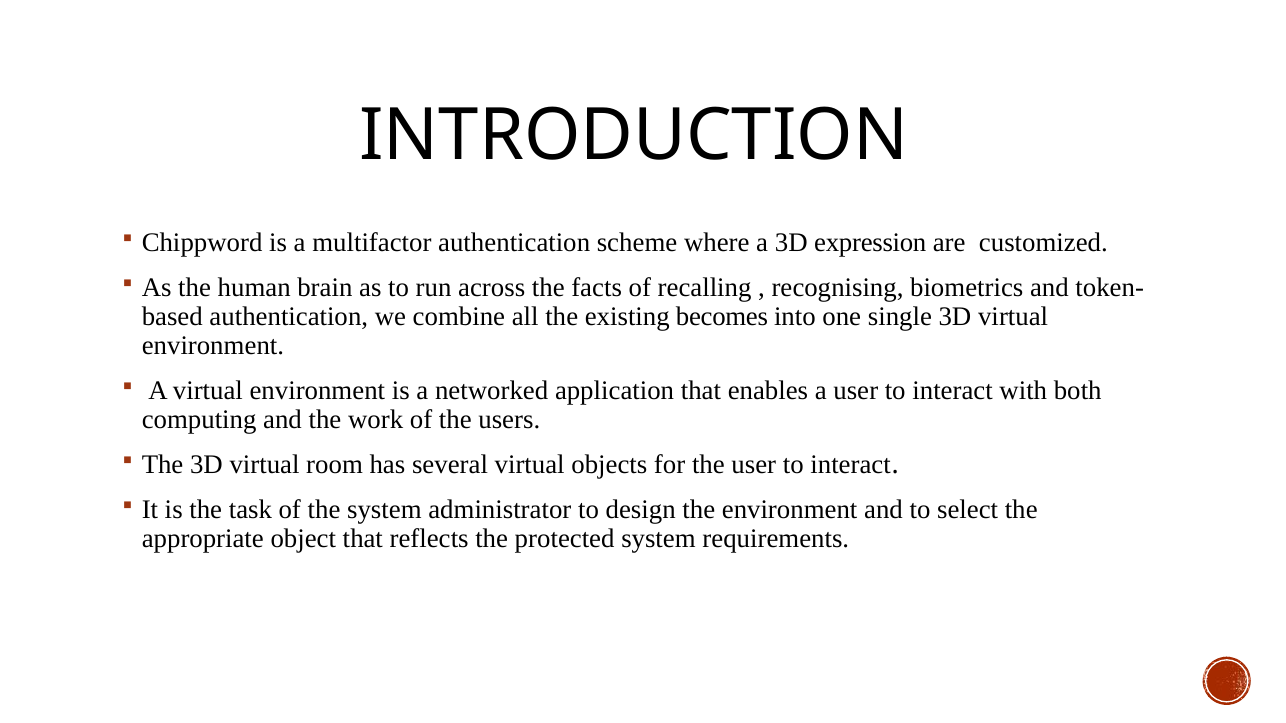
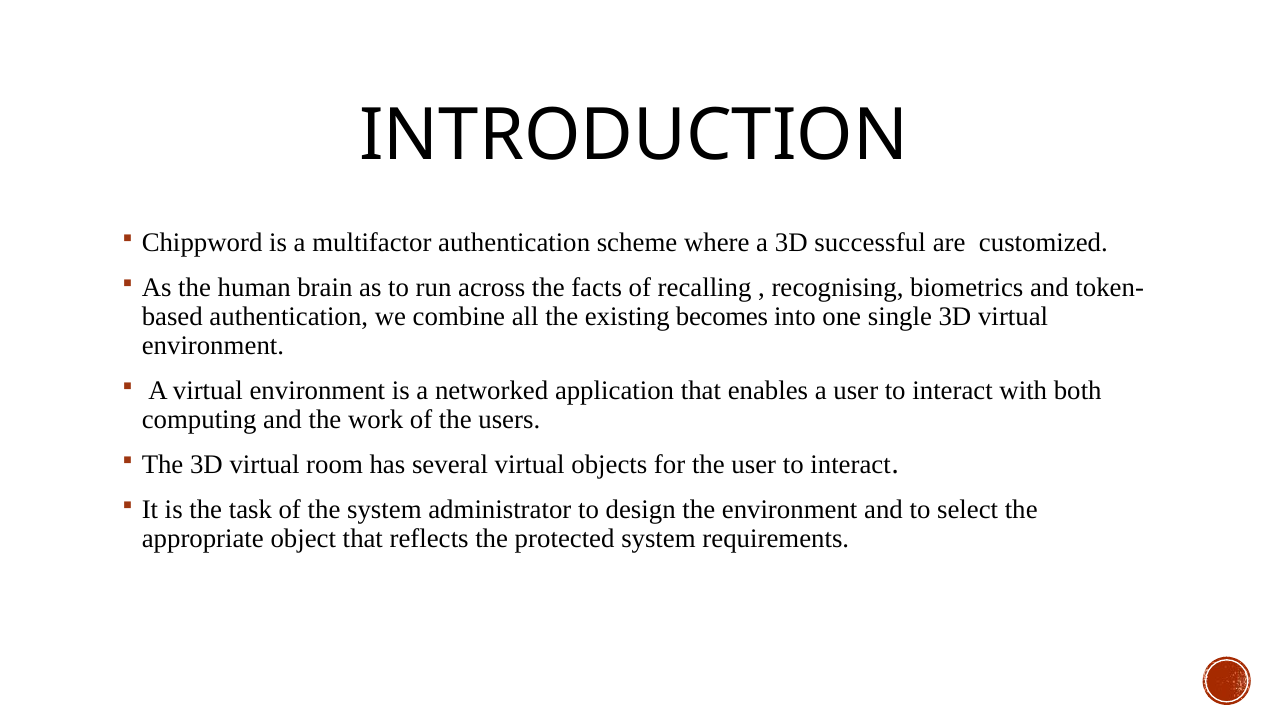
expression: expression -> successful (870, 243)
